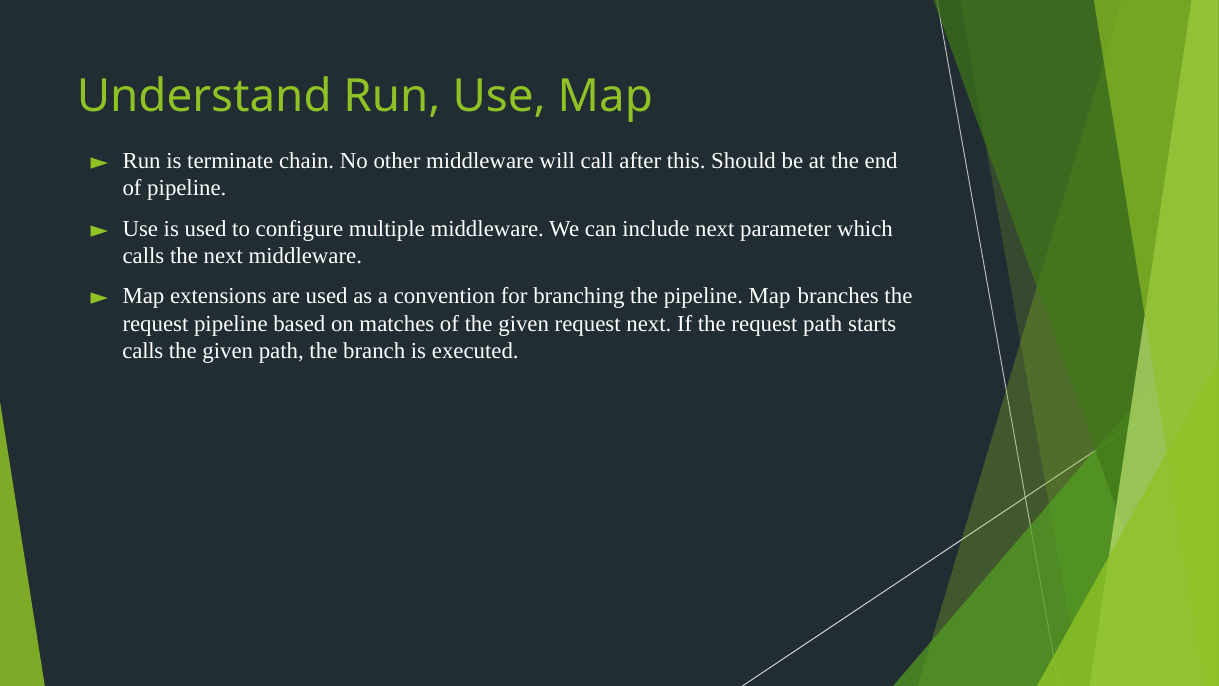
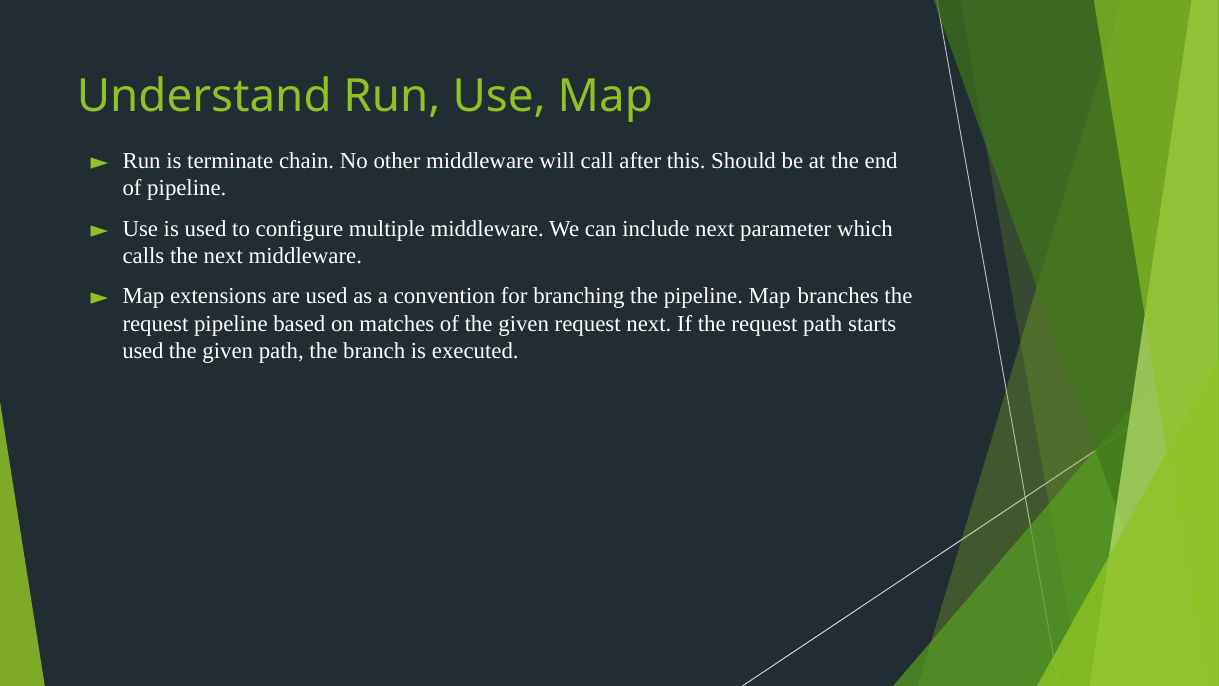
calls: calls -> used (143, 351)
